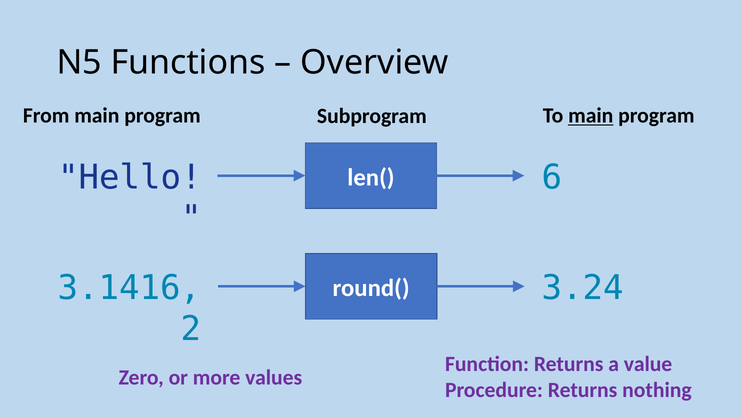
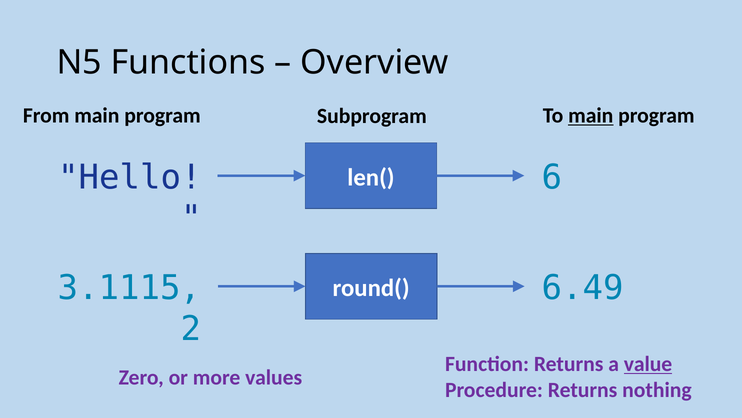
3.1416: 3.1416 -> 3.1115 (129, 288)
3.24: 3.24 -> 6.49 (583, 288)
value underline: none -> present (648, 364)
